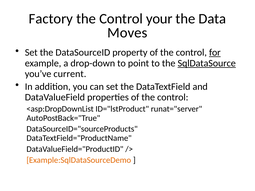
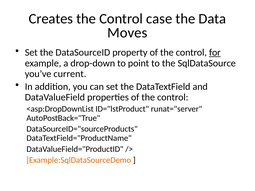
Factory: Factory -> Creates (51, 19)
your: your -> case (159, 19)
SqlDataSource underline: present -> none (207, 63)
